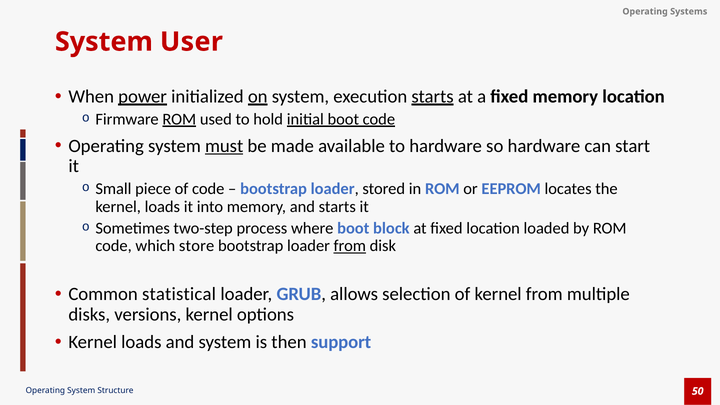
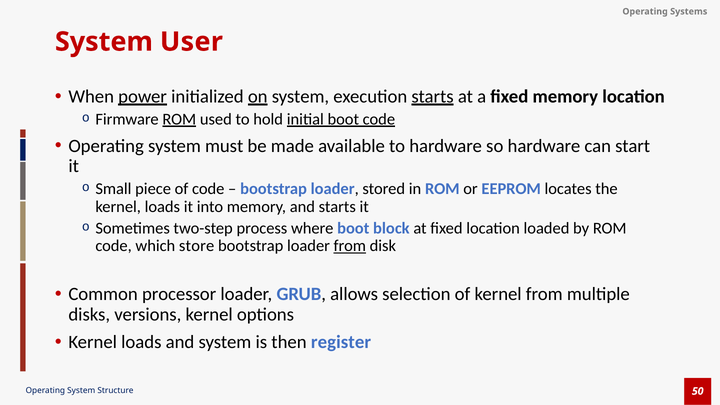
must underline: present -> none (224, 146)
statistical: statistical -> processor (179, 294)
support: support -> register (341, 342)
